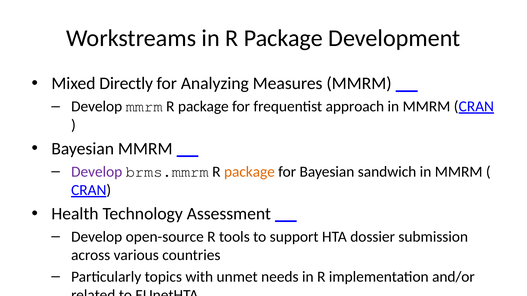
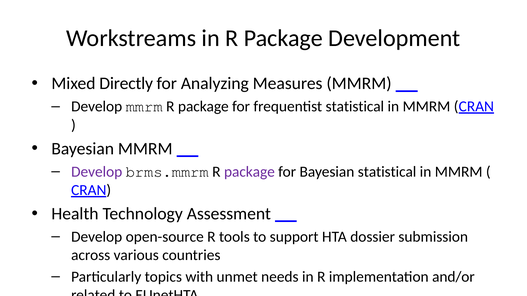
frequentist approach: approach -> statistical (355, 107)
package colour: orange -> purple (249, 172)
Bayesian sandwich: sandwich -> statistical (387, 172)
